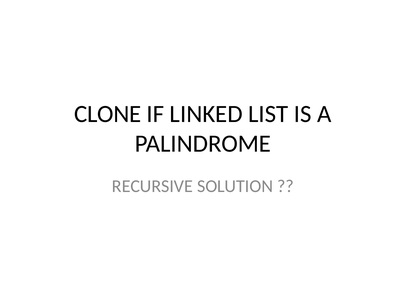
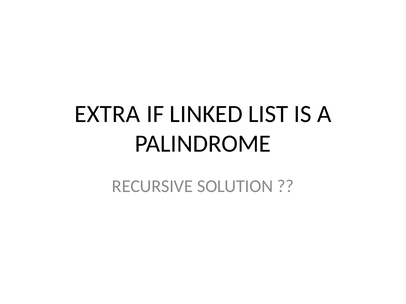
CLONE: CLONE -> EXTRA (107, 114)
